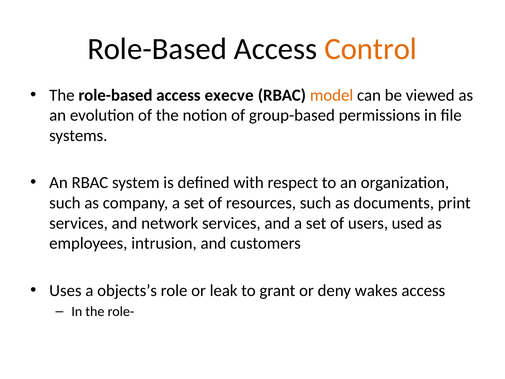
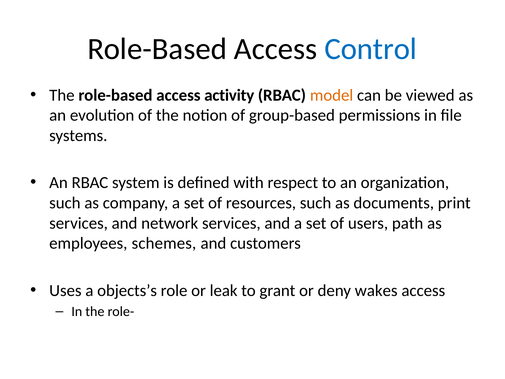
Control colour: orange -> blue (371, 49)
execve: execve -> activity (229, 95)
used: used -> path (408, 223)
intrusion: intrusion -> schemes (164, 243)
